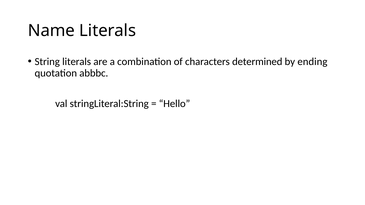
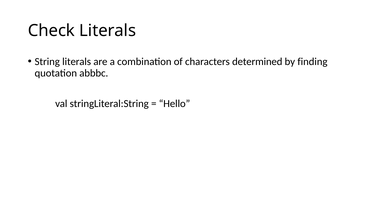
Name: Name -> Check (51, 31)
ending: ending -> finding (312, 62)
